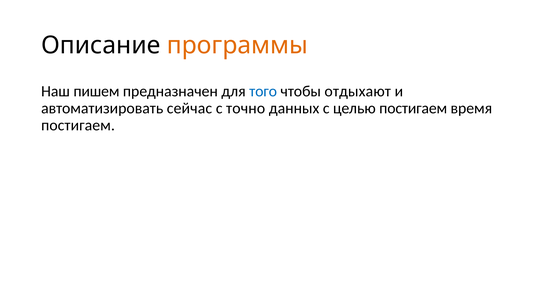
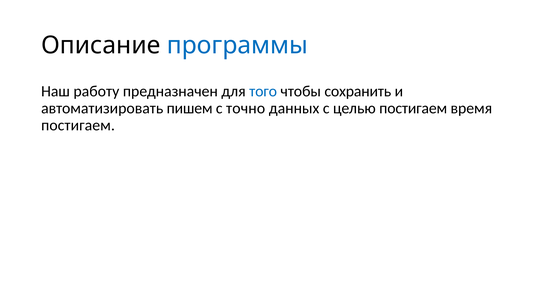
программы colour: orange -> blue (237, 45)
пишем: пишем -> работу (96, 91)
отдыхают: отдыхают -> сохранить (358, 91)
сейчас: сейчас -> пишем (190, 108)
